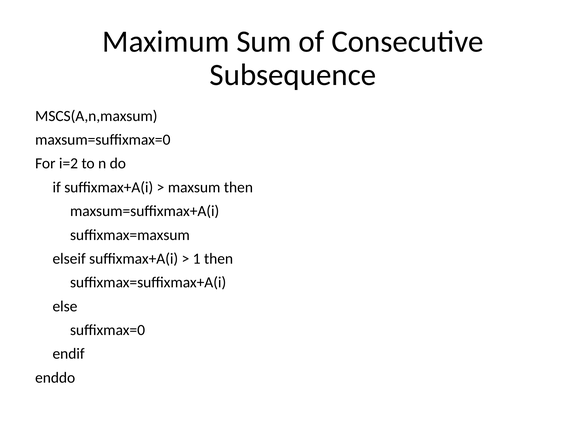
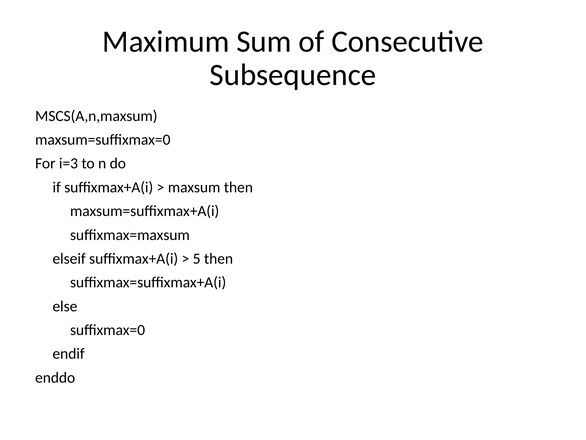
i=2: i=2 -> i=3 (69, 163)
1: 1 -> 5 (197, 258)
